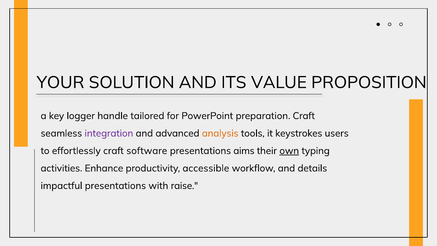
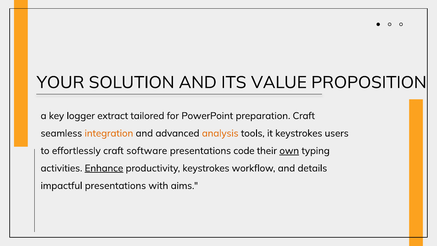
handle: handle -> extract (113, 116)
integration colour: purple -> orange (109, 133)
aims: aims -> code (244, 151)
Enhance underline: none -> present (104, 168)
productivity accessible: accessible -> keystrokes (206, 168)
raise: raise -> aims (184, 186)
